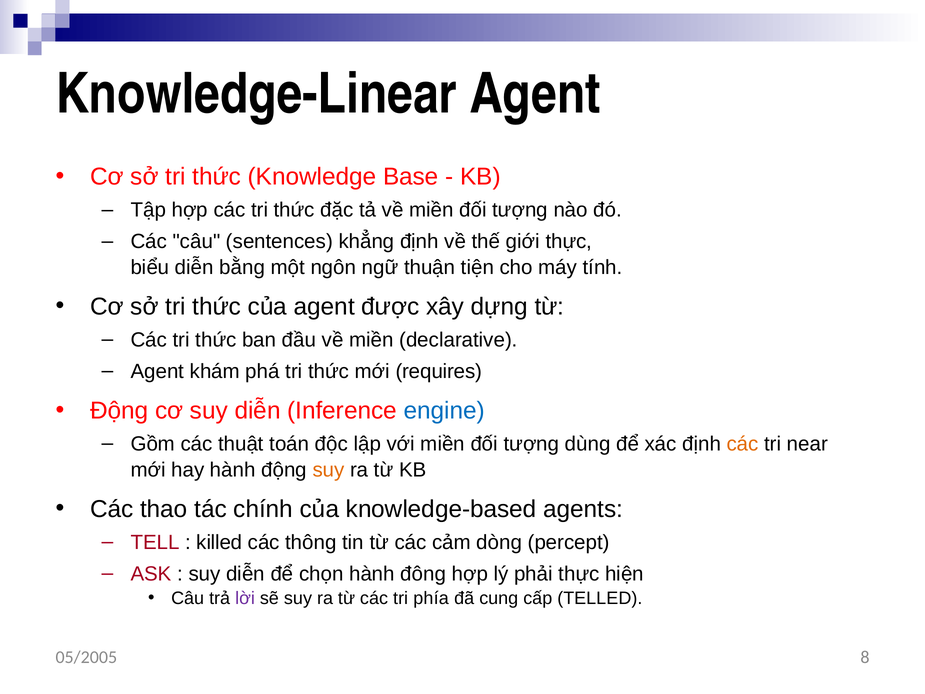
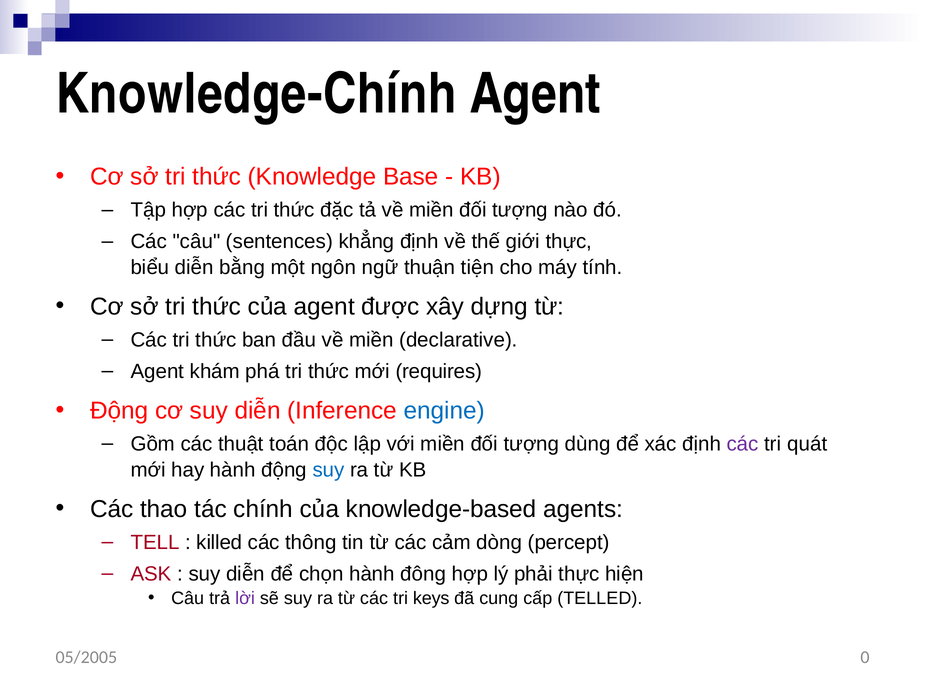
Knowledge-Linear: Knowledge-Linear -> Knowledge-Chính (256, 94)
các colour: orange -> purple (743, 444)
near: near -> quát (807, 444)
suy colour: orange -> blue (329, 470)
phía: phía -> keys (431, 598)
8: 8 -> 0 (865, 657)
